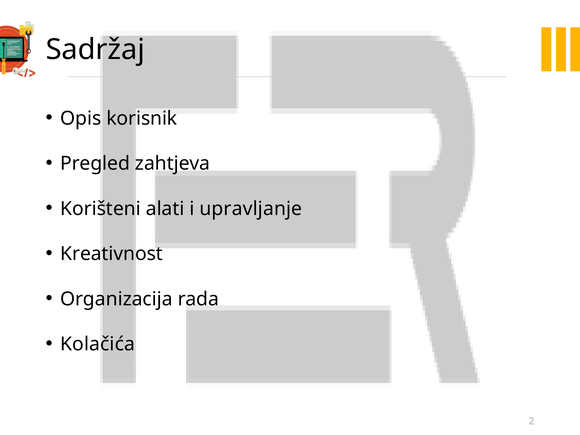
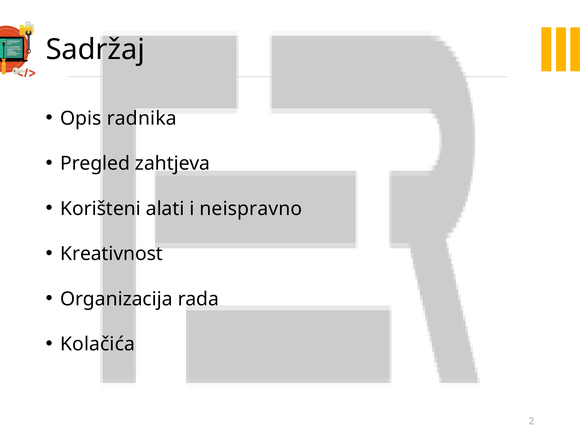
korisnik: korisnik -> radnika (142, 118)
upravljanje: upravljanje -> neispravno (251, 209)
